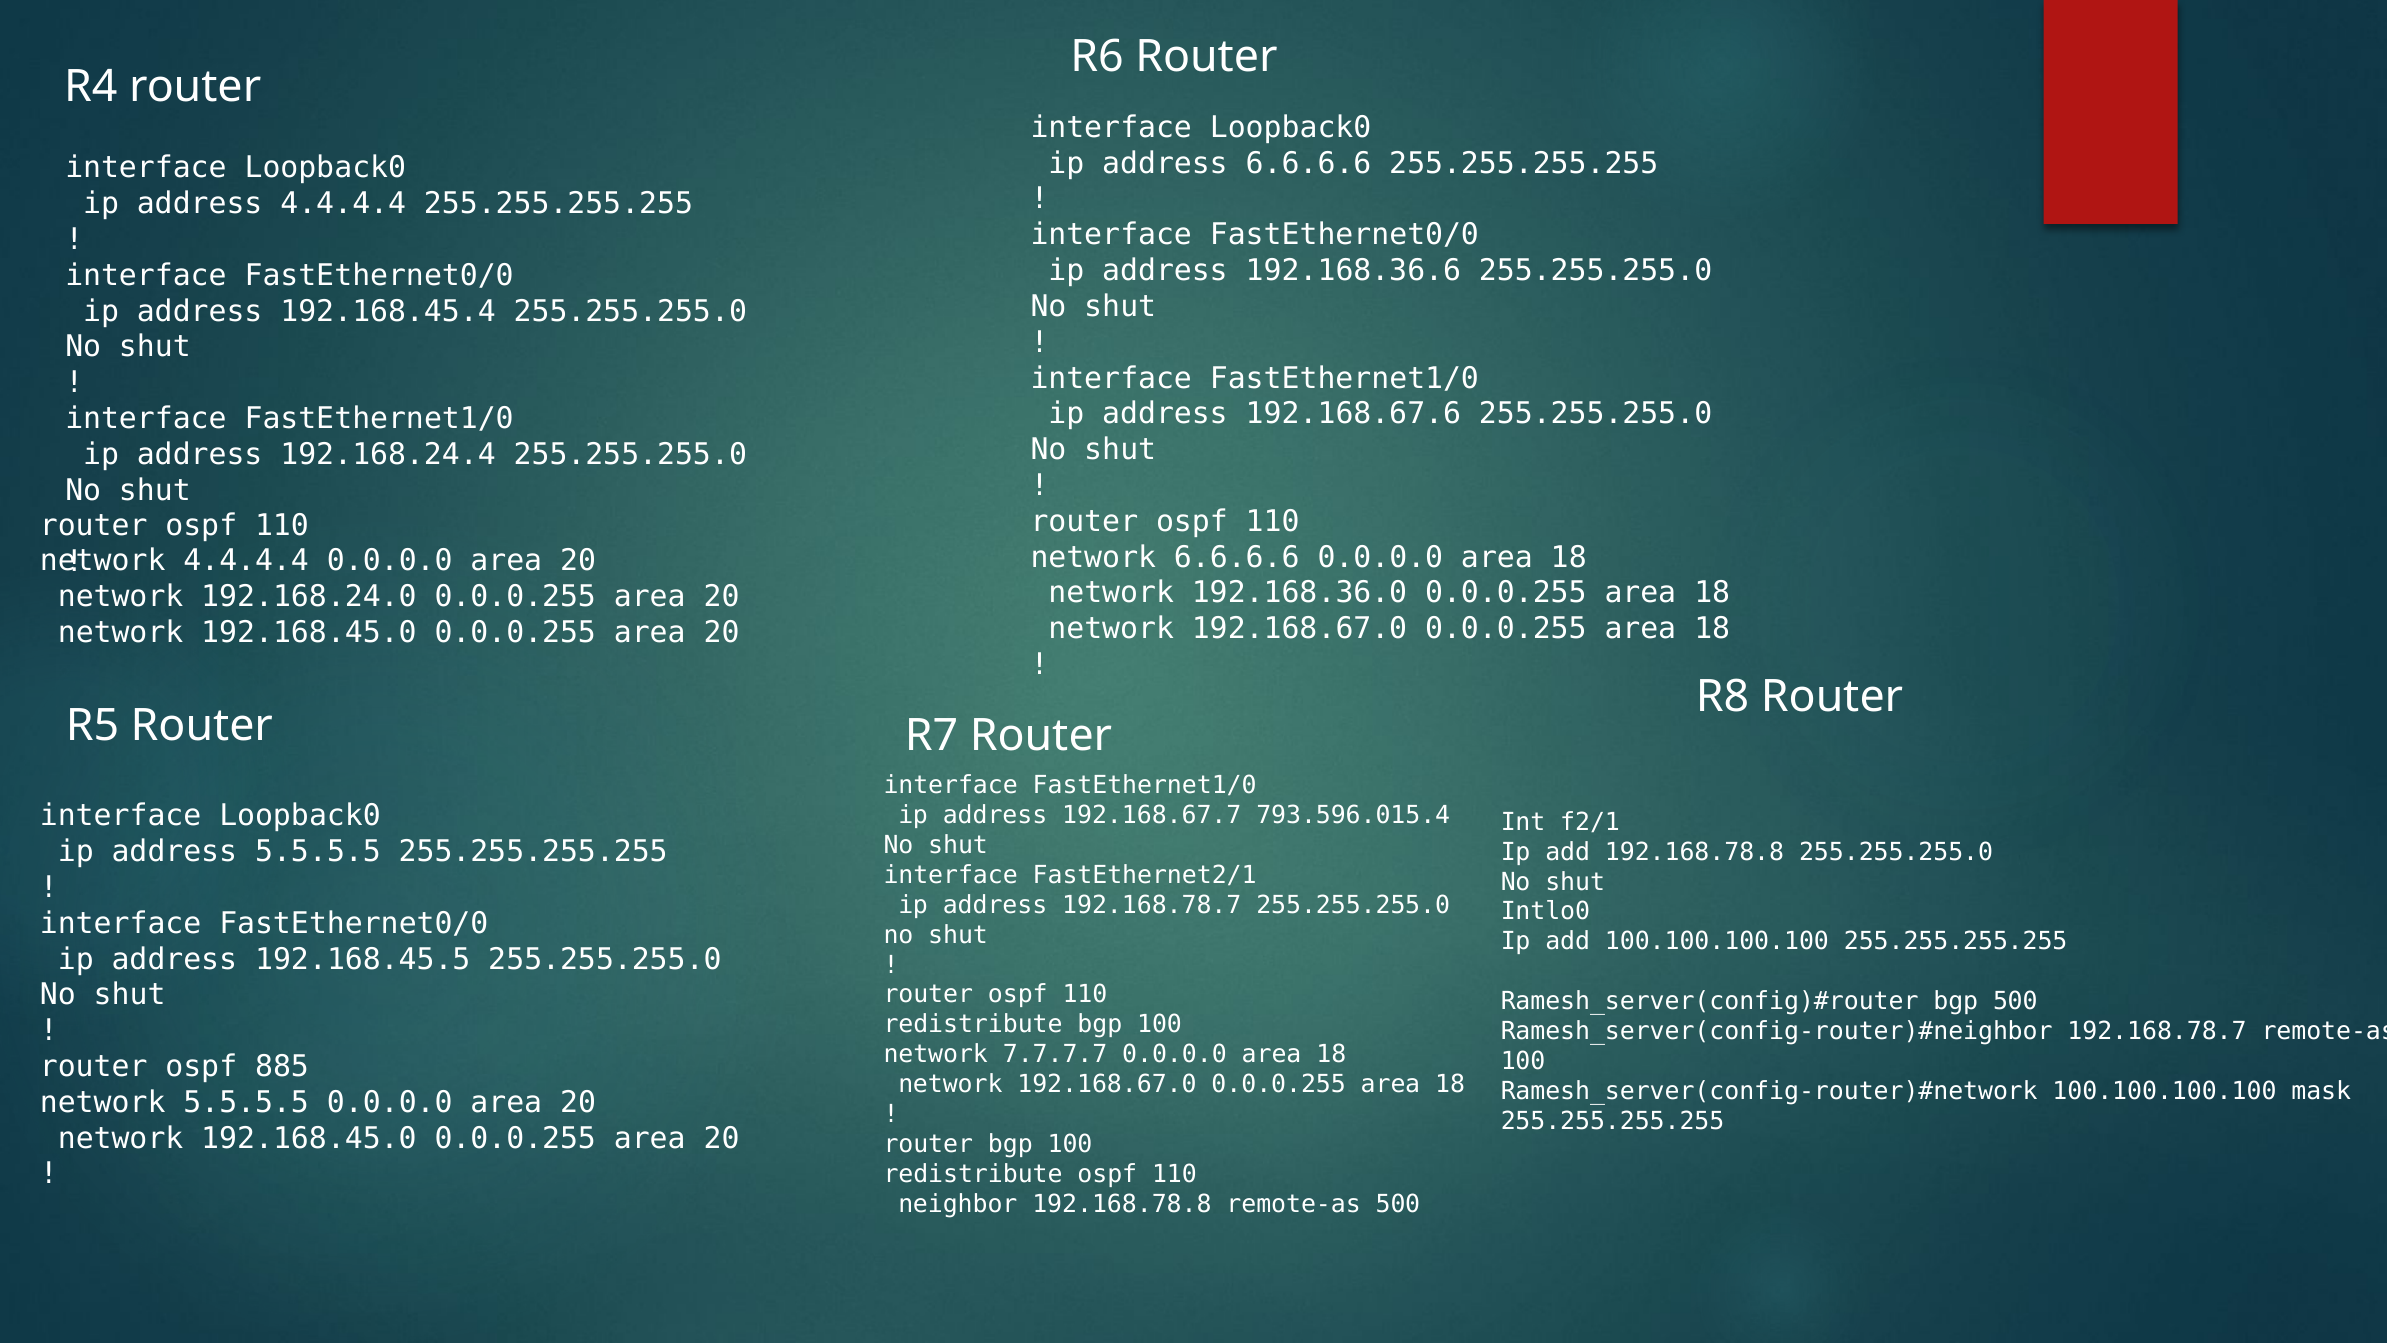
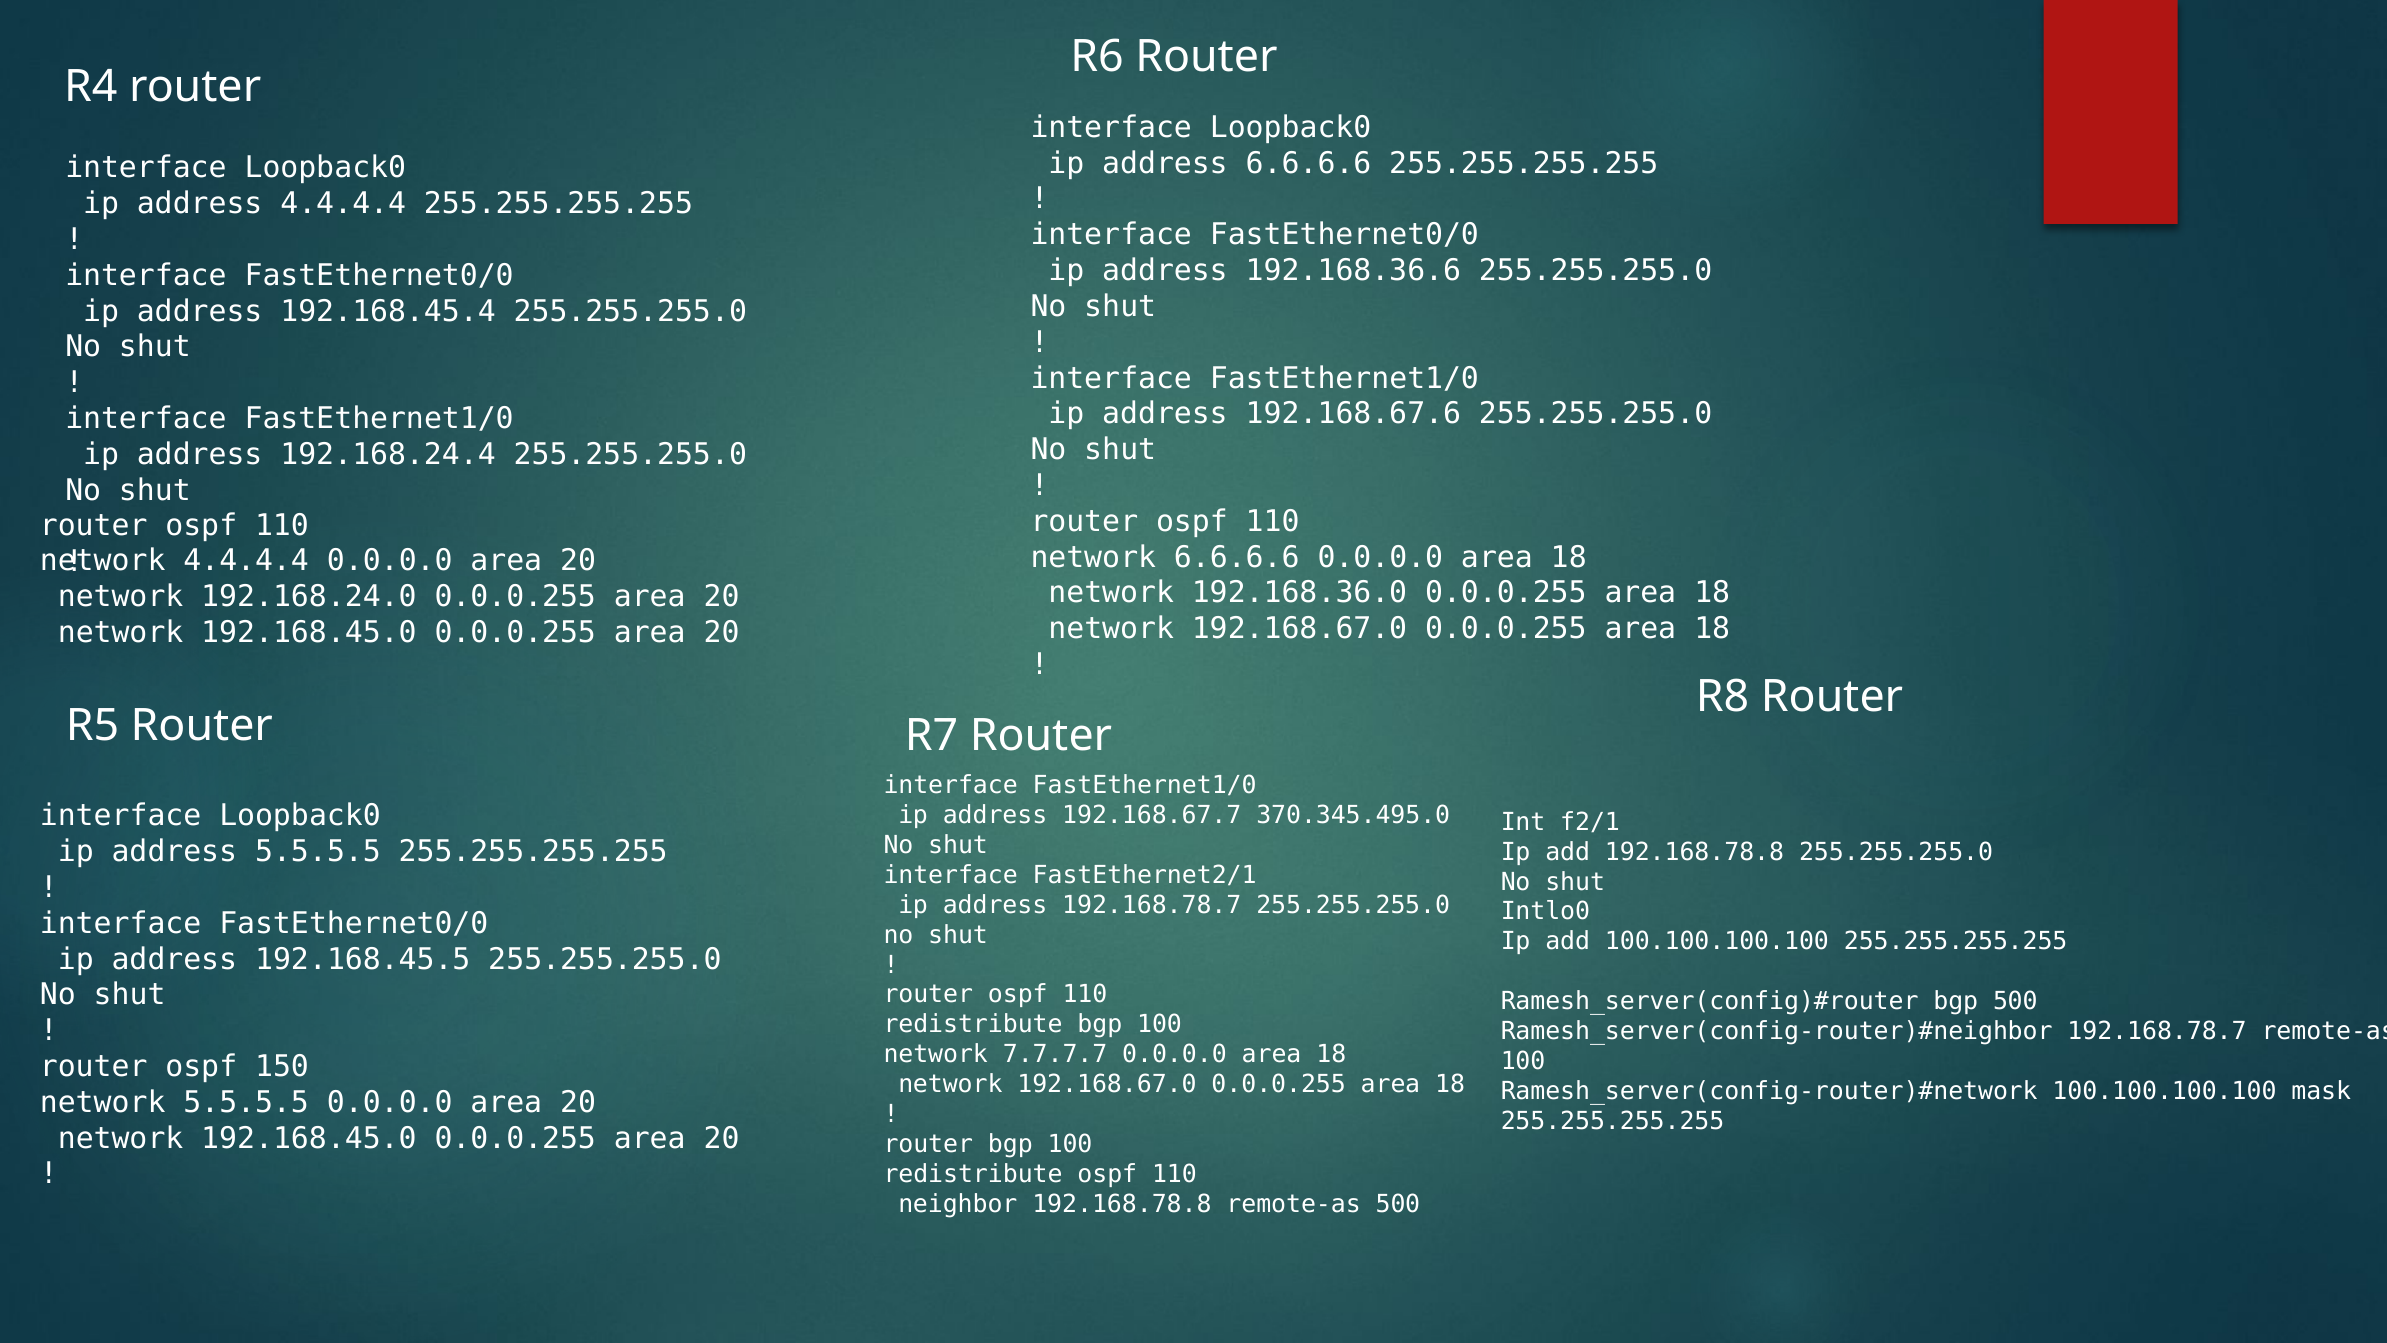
793.596.015.4: 793.596.015.4 -> 370.345.495.0 (1353, 815)
885: 885 -> 150 (282, 1066)
